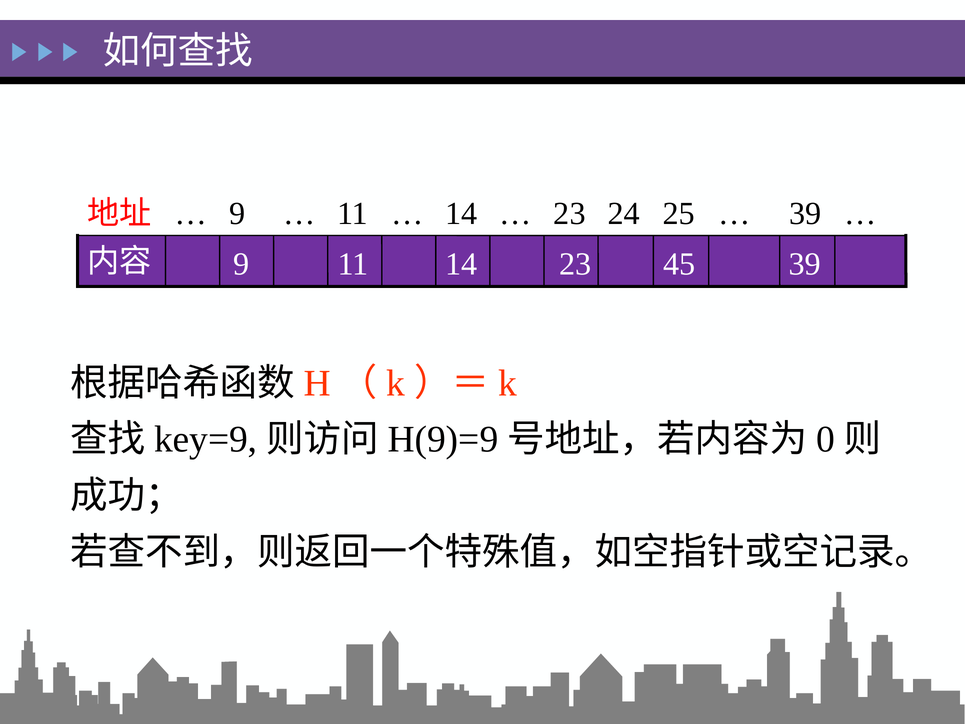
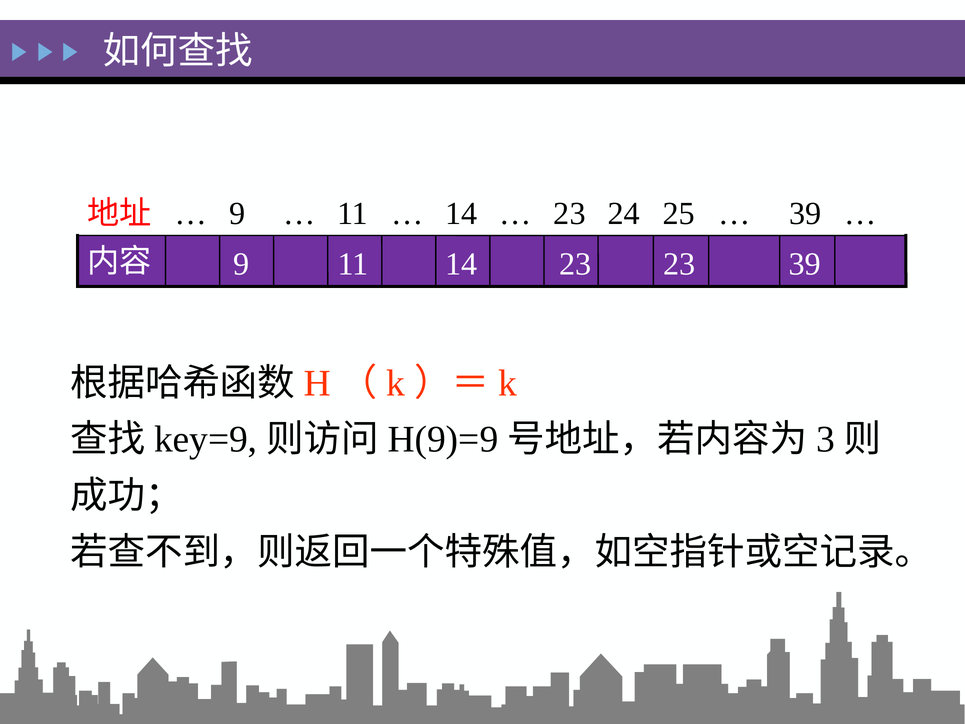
23 45: 45 -> 23 (679, 264)
0: 0 -> 3 (825, 439)
